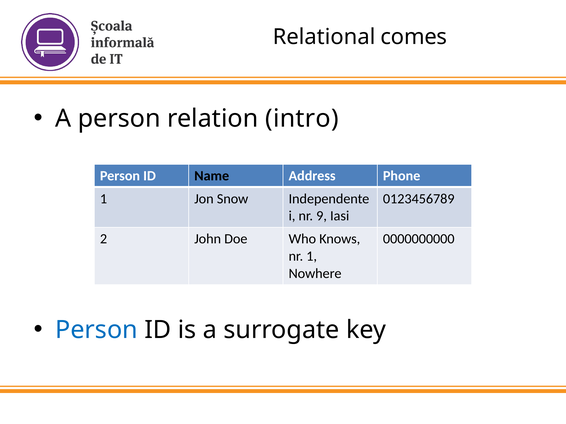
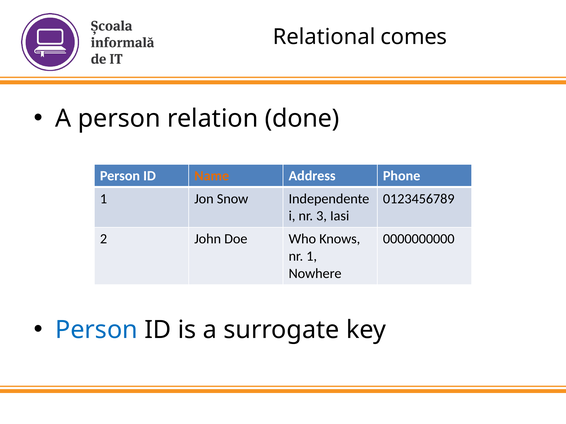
intro: intro -> done (302, 119)
Name colour: black -> orange (212, 176)
9: 9 -> 3 (322, 216)
